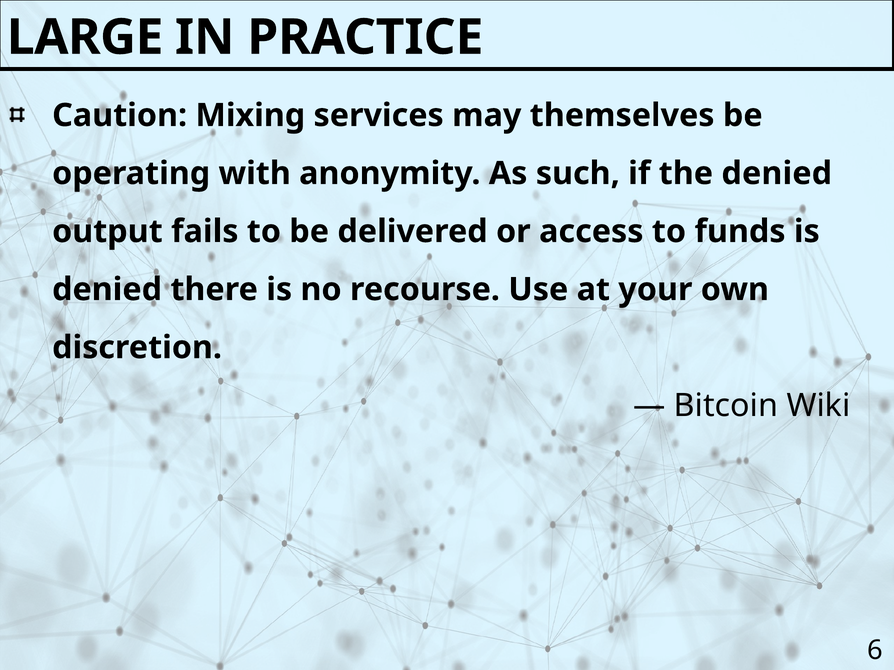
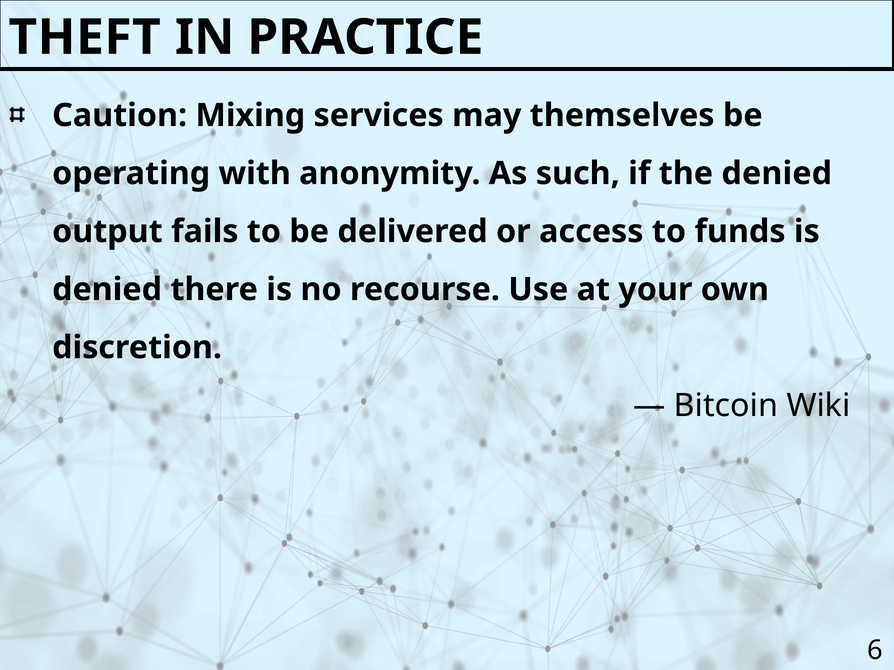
LARGE: LARGE -> THEFT (85, 37)
